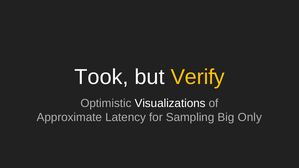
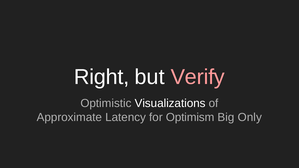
Took: Took -> Right (102, 77)
Verify colour: yellow -> pink (198, 77)
Sampling: Sampling -> Optimism (190, 117)
